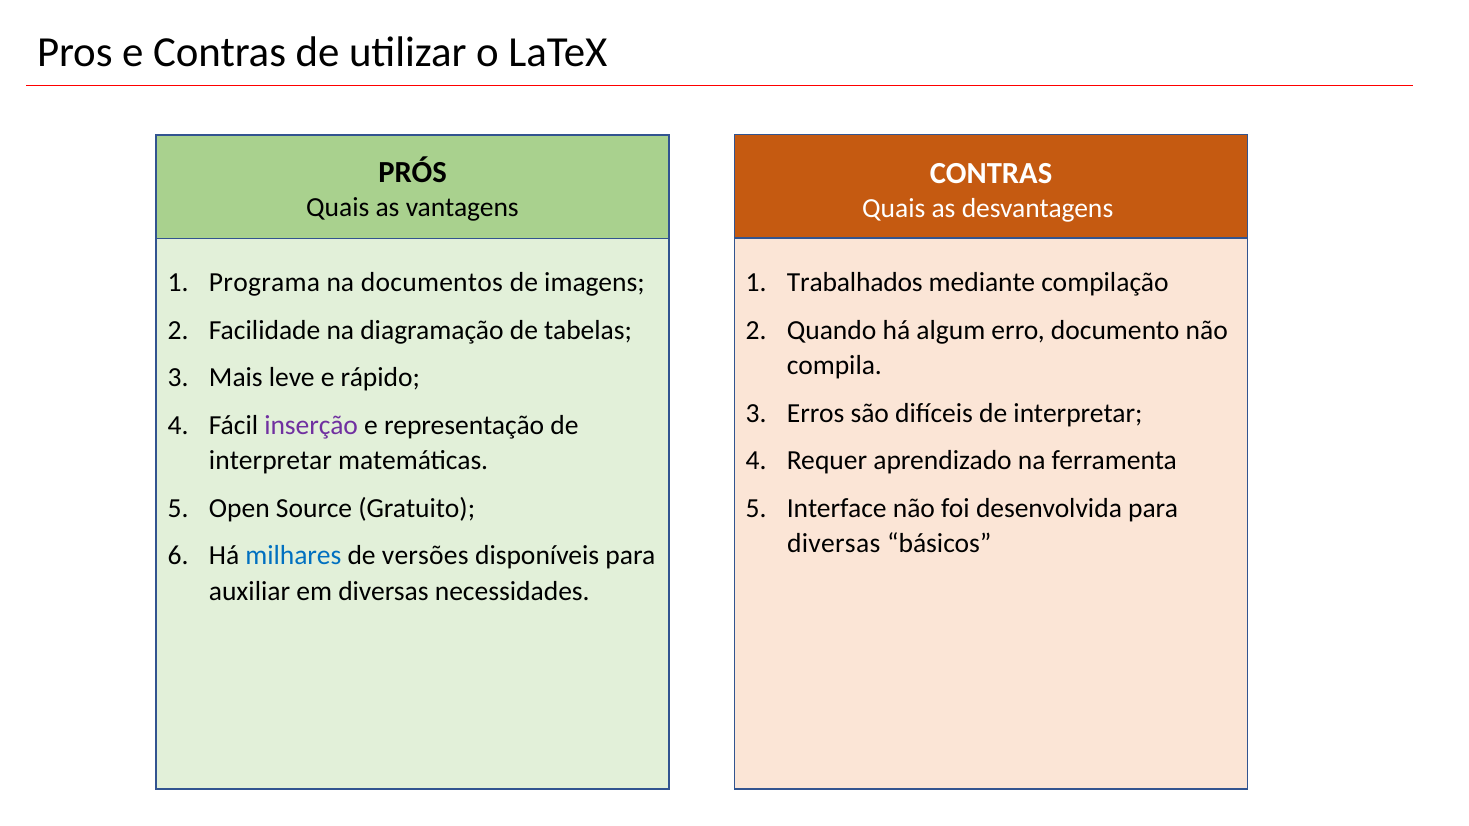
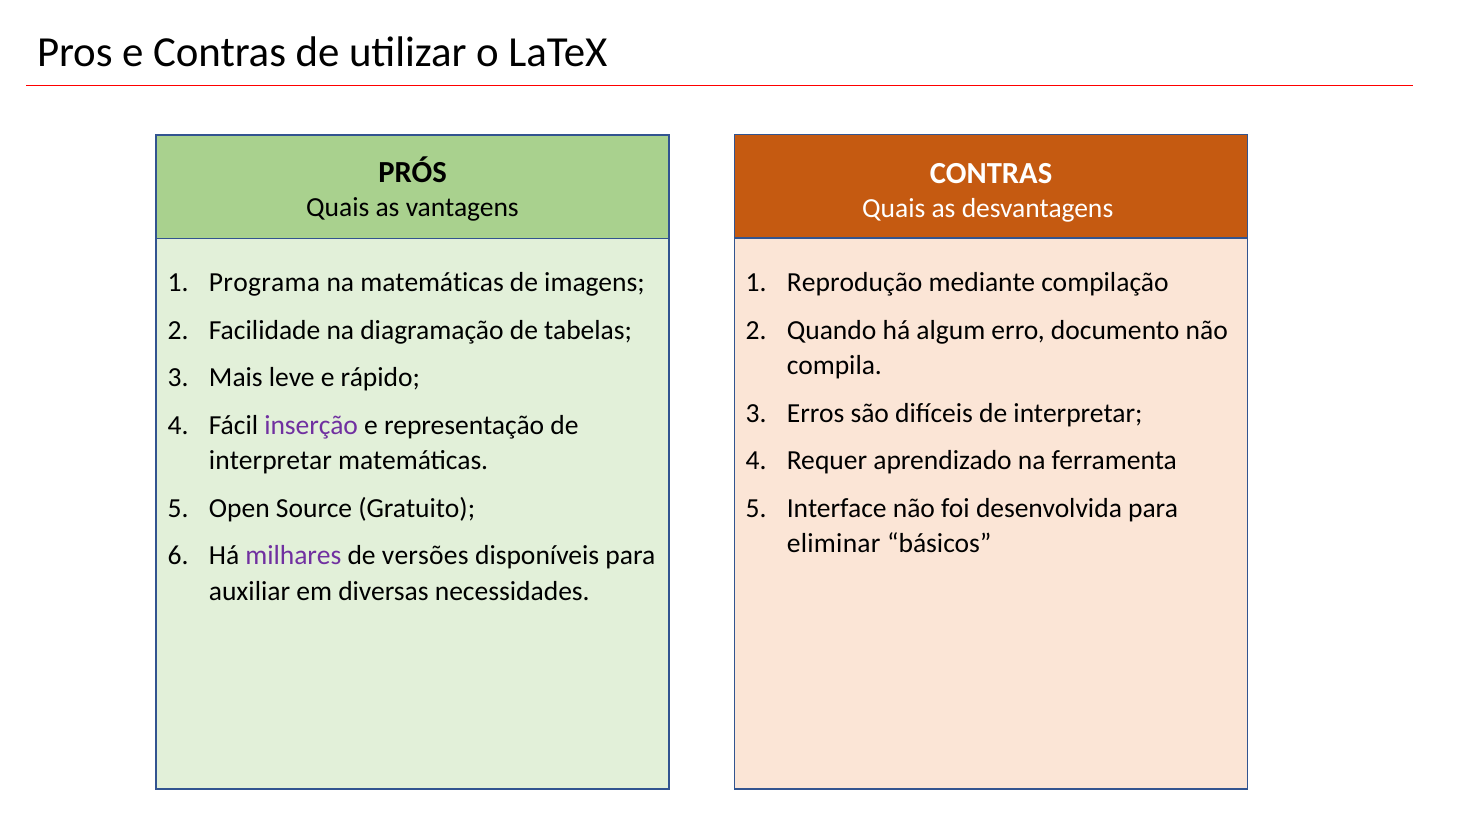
na documentos: documentos -> matemáticas (432, 283)
Trabalhados: Trabalhados -> Reprodução (855, 283)
diversas: diversas -> eliminar (834, 544)
milhares colour: blue -> purple (293, 556)
